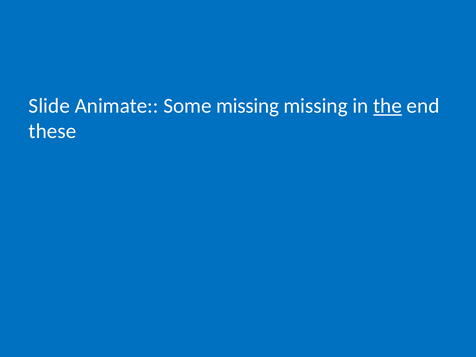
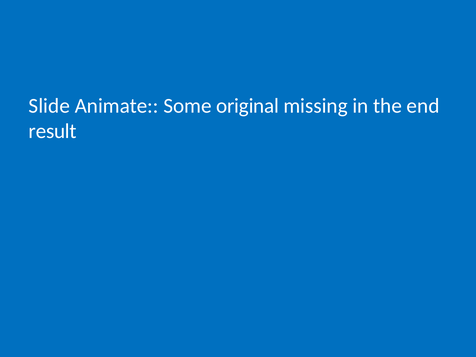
Some missing: missing -> original (248, 106)
the underline: present -> none (388, 106)
these: these -> result (53, 131)
